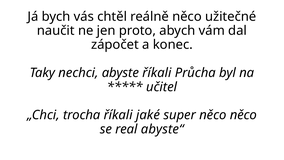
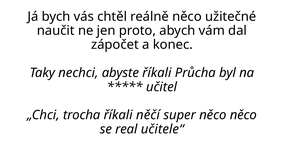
jaké: jaké -> něčí (148, 115)
abyste“: abyste“ -> učitele“ (162, 129)
